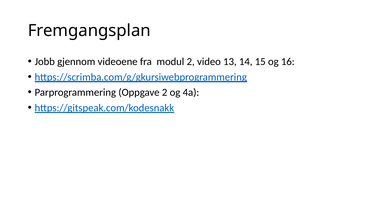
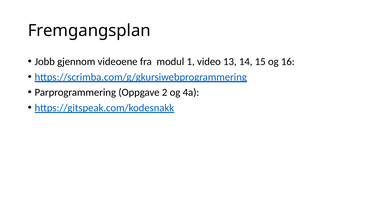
modul 2: 2 -> 1 (191, 62)
